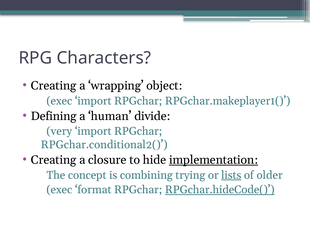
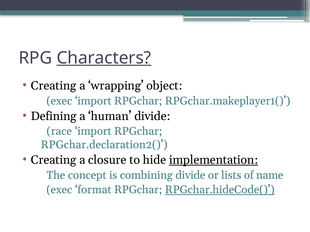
Characters underline: none -> present (104, 58)
very: very -> race (59, 132)
RPGchar.conditional2(: RPGchar.conditional2( -> RPGchar.declaration2( (104, 145)
combining trying: trying -> divide (190, 175)
lists underline: present -> none (231, 175)
older: older -> name (270, 175)
